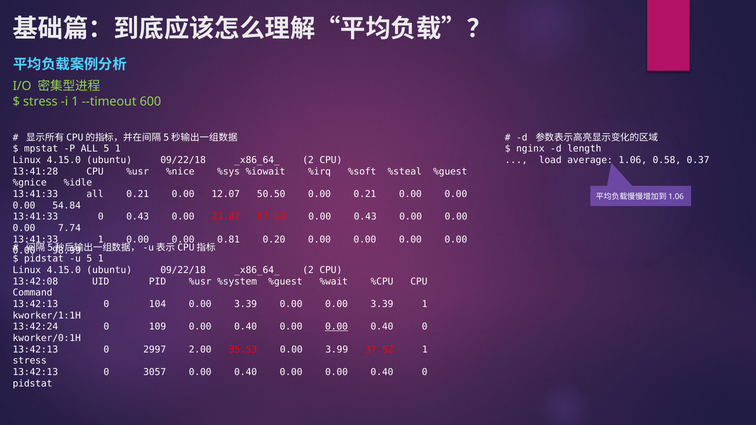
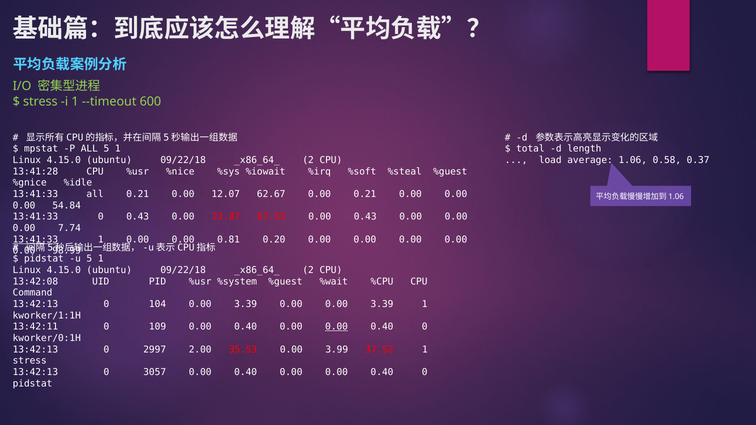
nginx: nginx -> total (530, 149)
50.50: 50.50 -> 62.67 (271, 194)
13:41:33 underline: none -> present (35, 240)
13:42:24: 13:42:24 -> 13:42:11 (35, 327)
